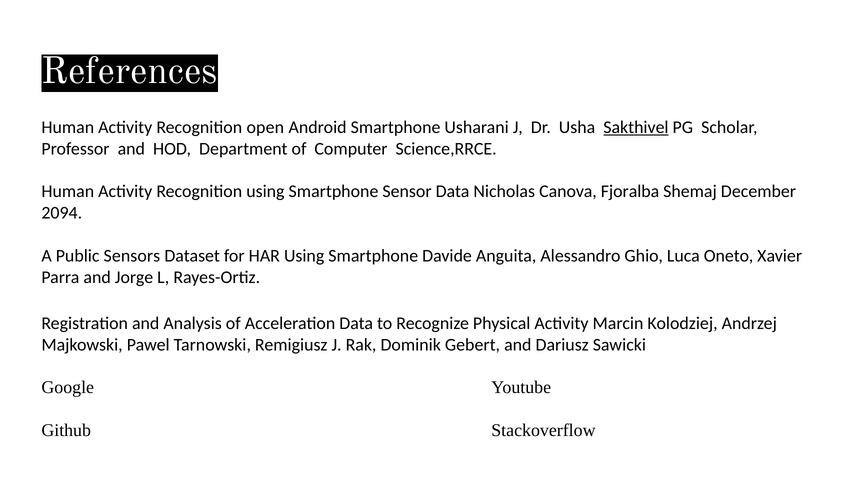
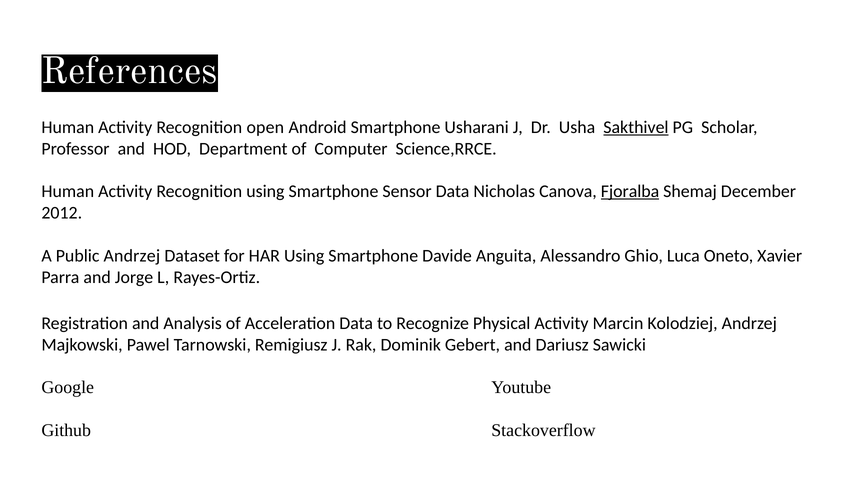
Fjoralba underline: none -> present (630, 192)
2094: 2094 -> 2012 (62, 213)
Public Sensors: Sensors -> Andrzej (132, 256)
